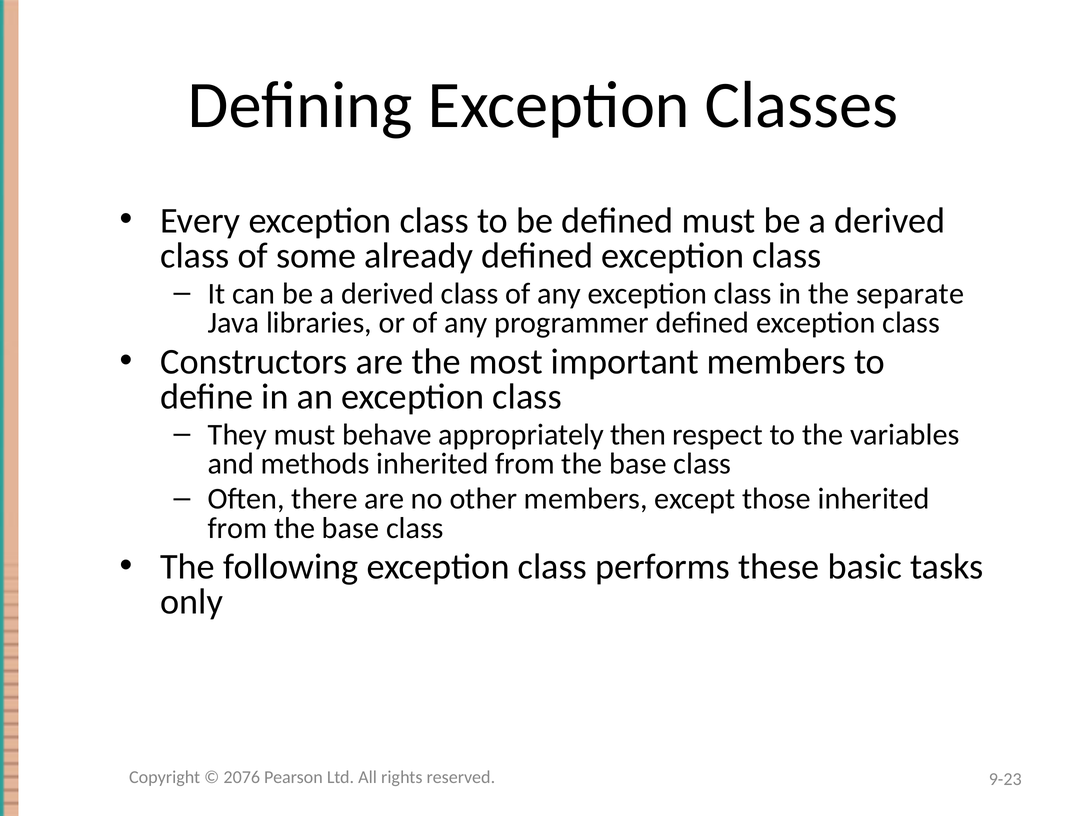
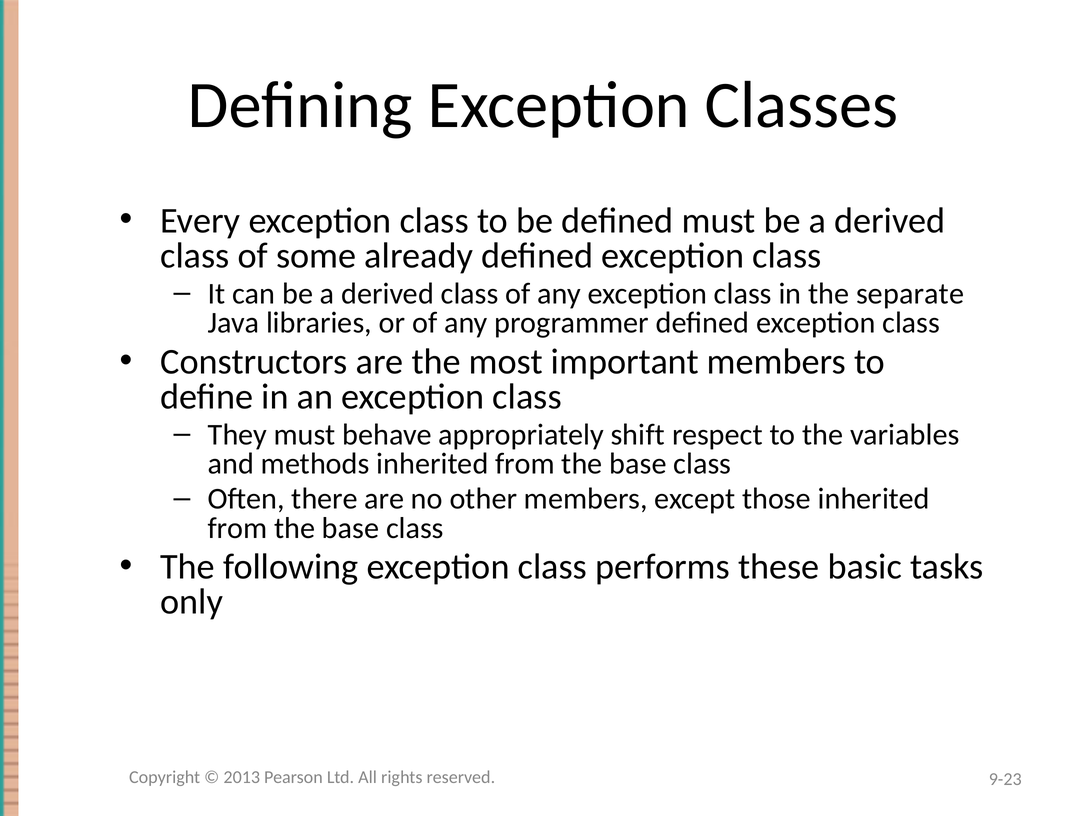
then: then -> shift (638, 434)
2076: 2076 -> 2013 (242, 777)
